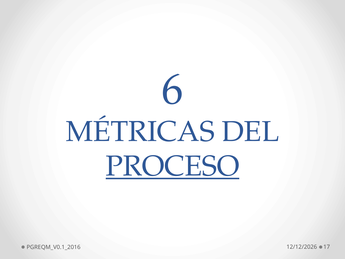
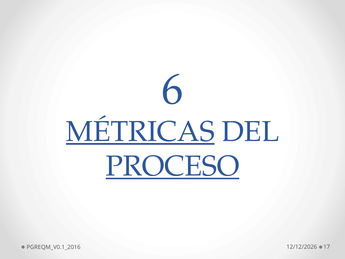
MÉTRICAS underline: none -> present (140, 131)
